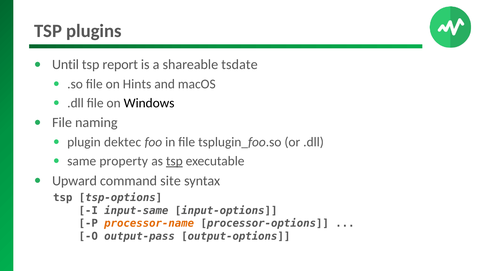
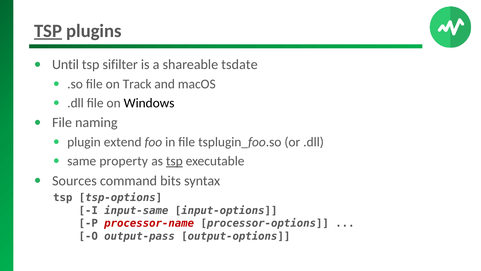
TSP underline: none -> present (48, 31)
report: report -> sifilter (120, 65)
Hints: Hints -> Track (137, 84)
dektec: dektec -> extend (123, 142)
Upward: Upward -> Sources (74, 180)
site: site -> bits (171, 180)
processor-name colour: orange -> red (149, 223)
